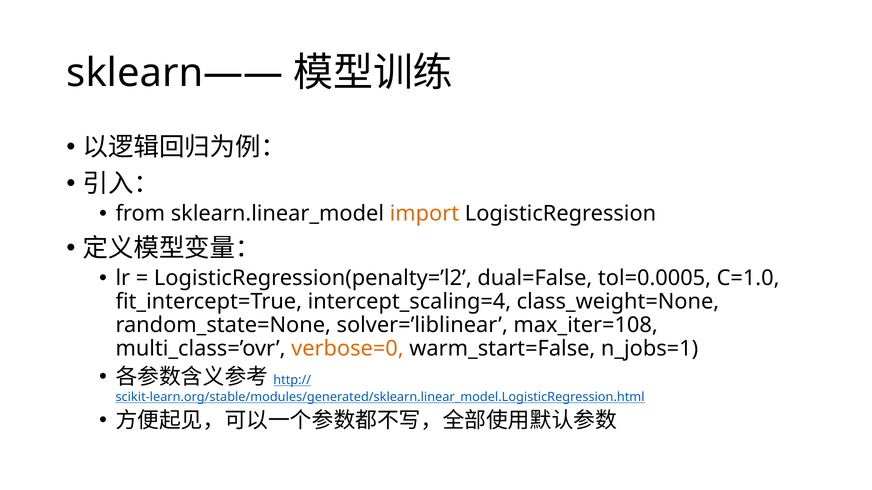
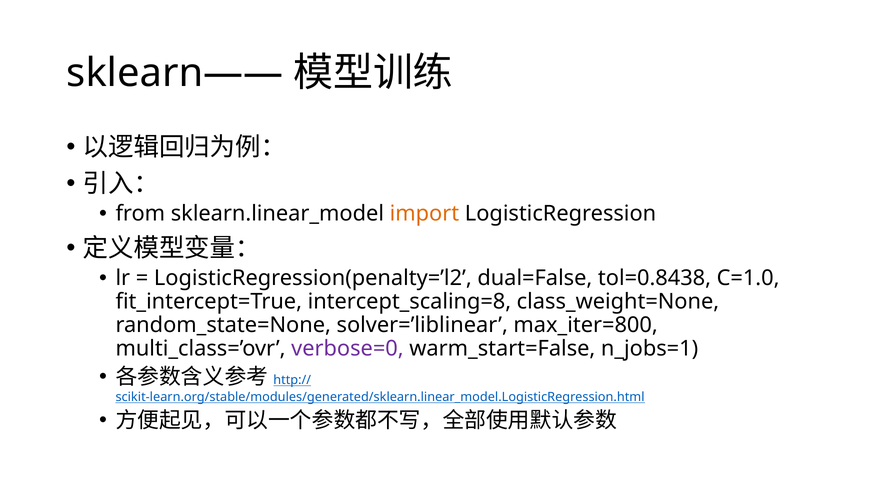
tol=0.0005: tol=0.0005 -> tol=0.8438 (655, 279)
intercept_scaling=4: intercept_scaling=4 -> intercept_scaling=8 (409, 302)
max_iter=108: max_iter=108 -> max_iter=800 (586, 326)
verbose=0 colour: orange -> purple (347, 349)
